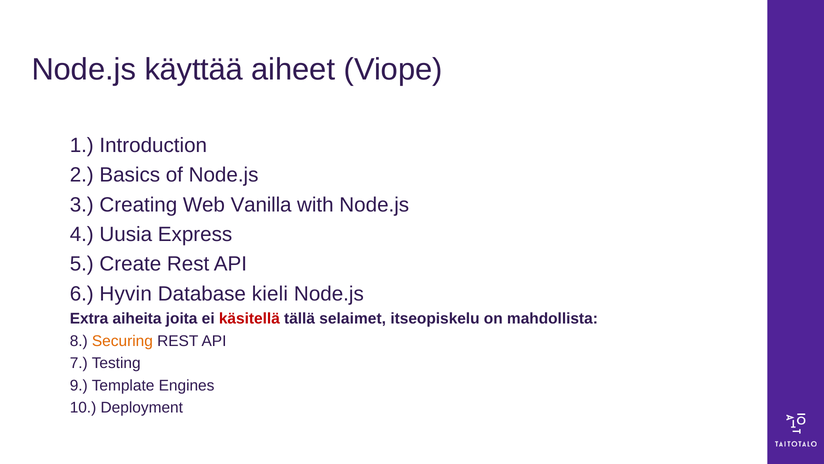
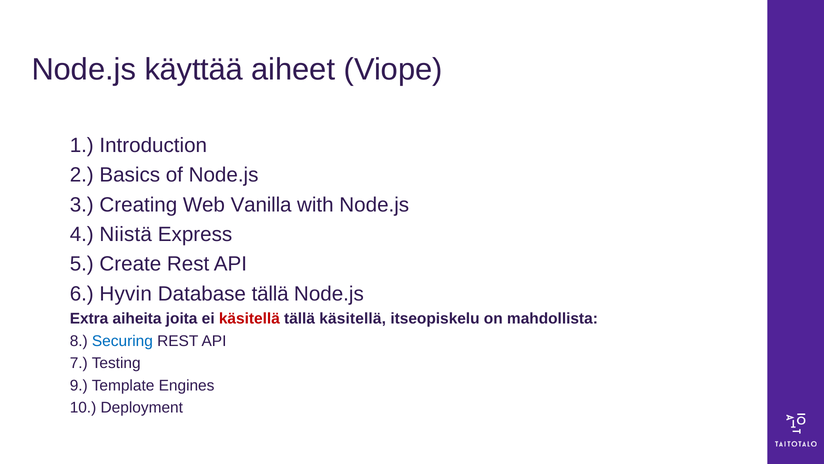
Uusia: Uusia -> Niistä (126, 234)
Database kieli: kieli -> tällä (270, 294)
tällä selaimet: selaimet -> käsitellä (353, 318)
Securing colour: orange -> blue (122, 341)
